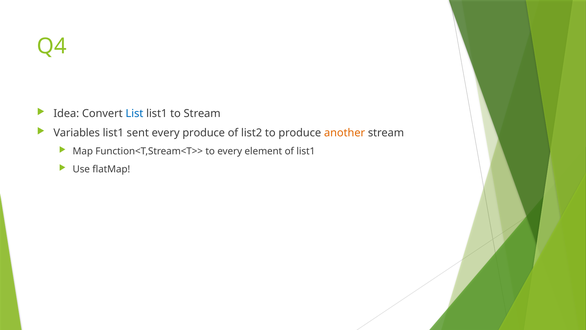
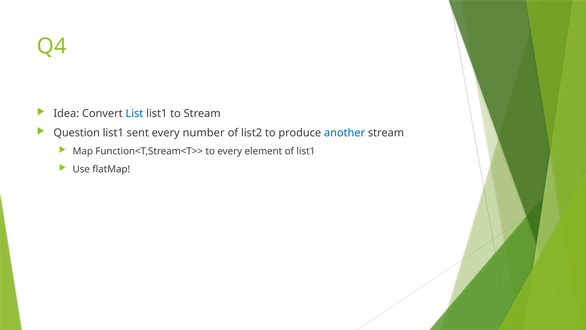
Variables: Variables -> Question (77, 133)
every produce: produce -> number (204, 133)
another colour: orange -> blue (345, 133)
